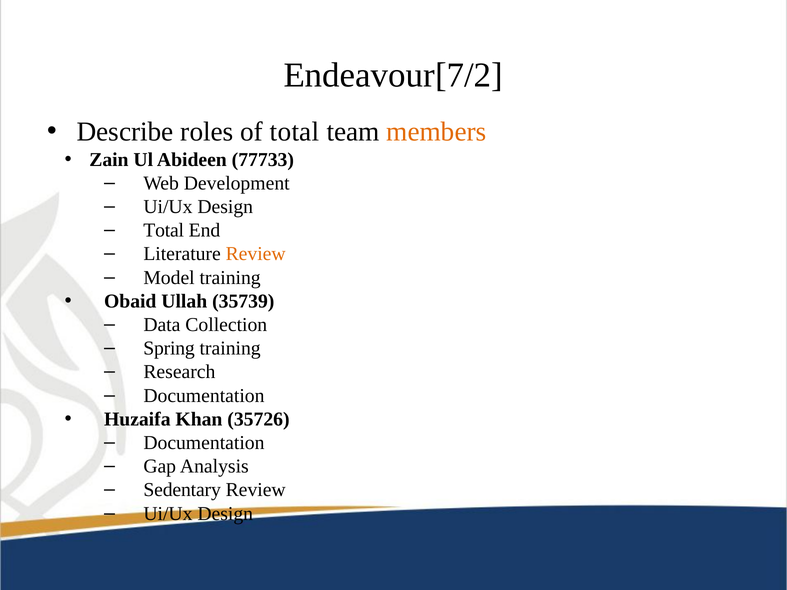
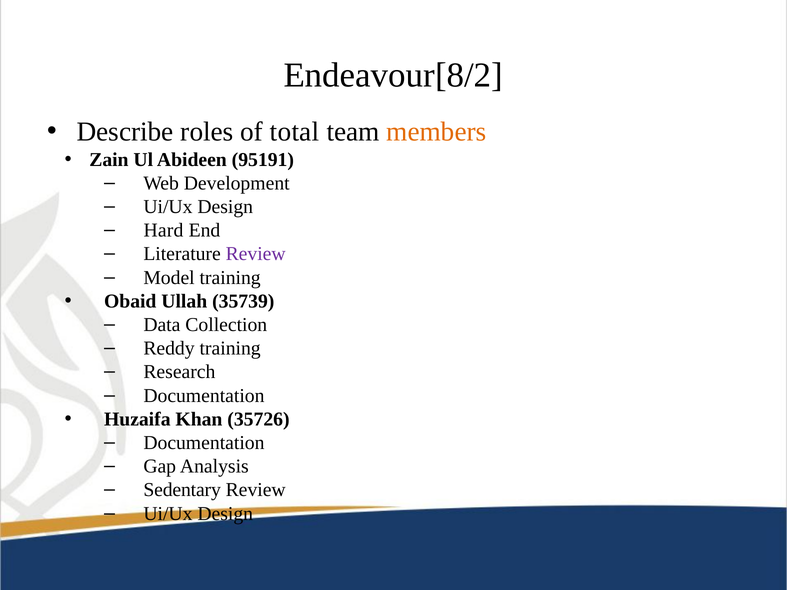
Endeavour[7/2: Endeavour[7/2 -> Endeavour[8/2 (393, 75)
77733: 77733 -> 95191 (263, 160)
Total: Total -> Hard (163, 231)
Review colour: orange -> purple (256, 254)
Spring: Spring -> Reddy (169, 349)
